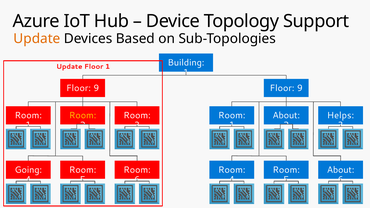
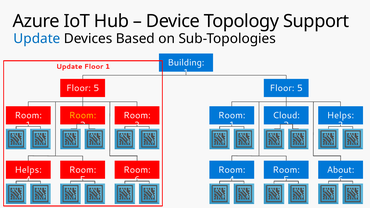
Update colour: orange -> blue (37, 39)
9: 9 -> 5 (96, 88)
9: 9 -> 5 (300, 88)
About: About -> Cloud (286, 116)
Going: Going -> Helps (28, 170)
